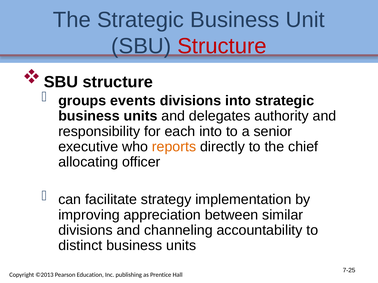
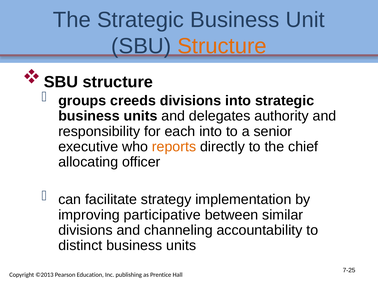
Structure colour: red -> orange (222, 46)
events: events -> creeds (133, 101)
appreciation: appreciation -> participative (162, 215)
